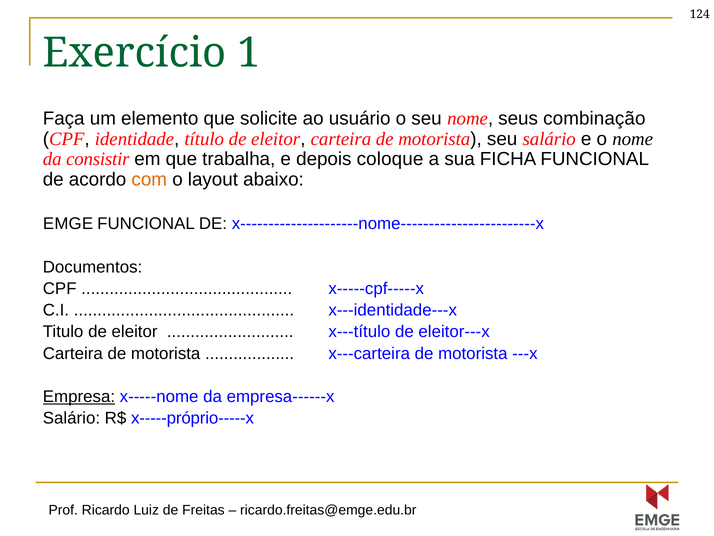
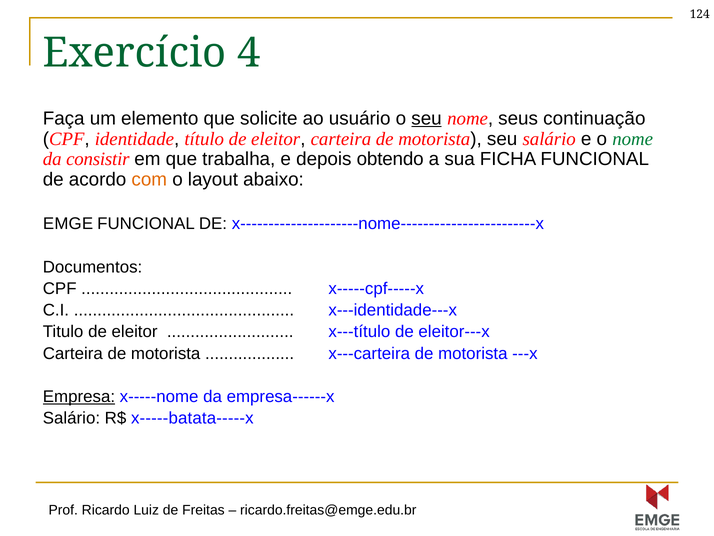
1: 1 -> 4 (249, 53)
seu underline: none -> present (427, 118)
combinação: combinação -> continuação (594, 118)
nome colour: black -> green (633, 139)
coloque: coloque -> obtendo (390, 159)
x-----próprio-----x: x-----próprio-----x -> x-----batata-----x (192, 418)
